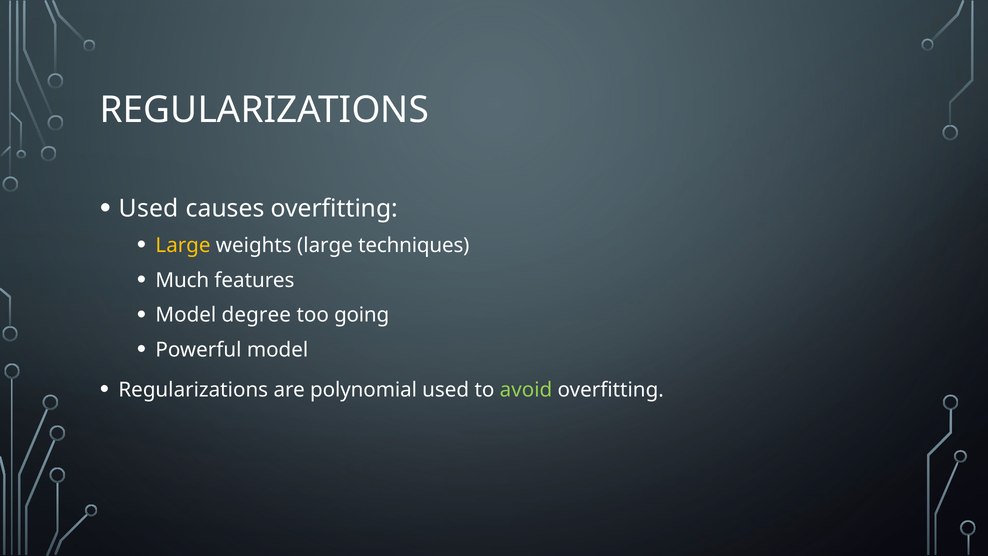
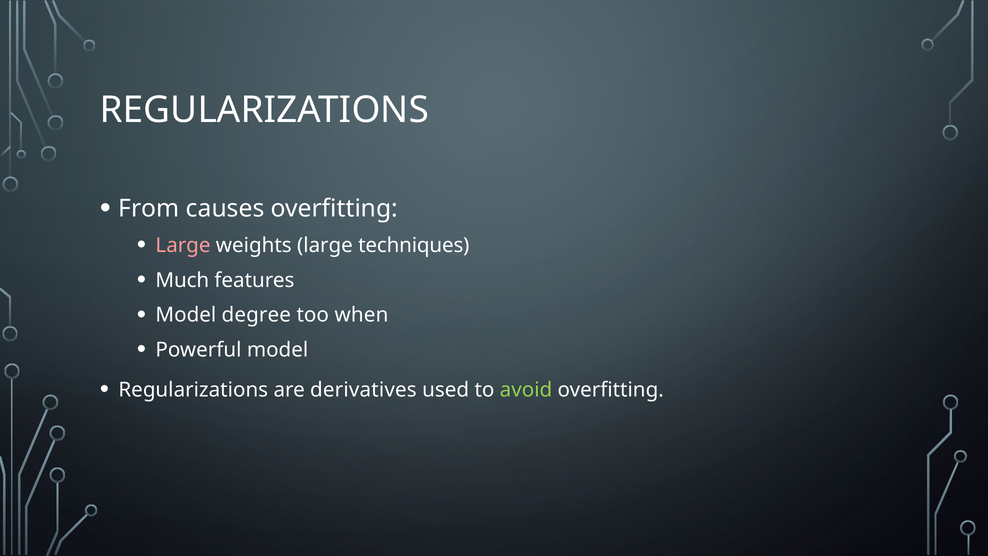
Used: Used -> From (149, 208)
Large colour: yellow -> pink (183, 245)
going: going -> when (361, 315)
polynomial: polynomial -> derivatives (363, 390)
